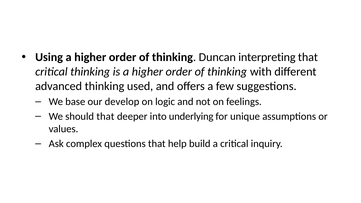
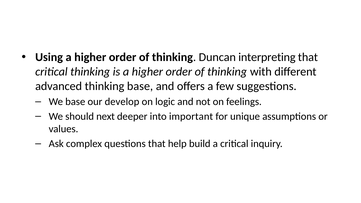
thinking used: used -> base (140, 86)
should that: that -> next (106, 116)
underlying: underlying -> important (191, 116)
